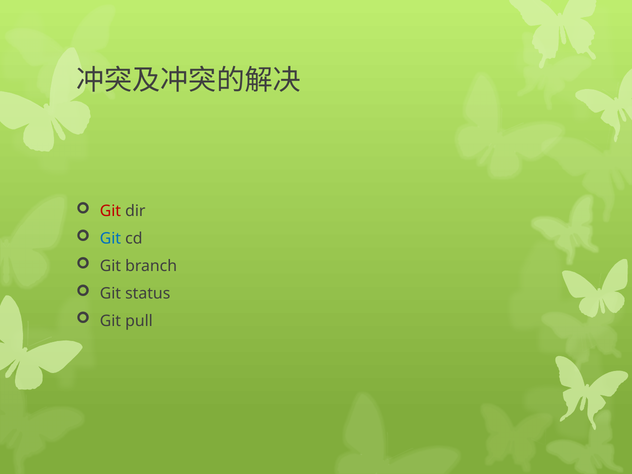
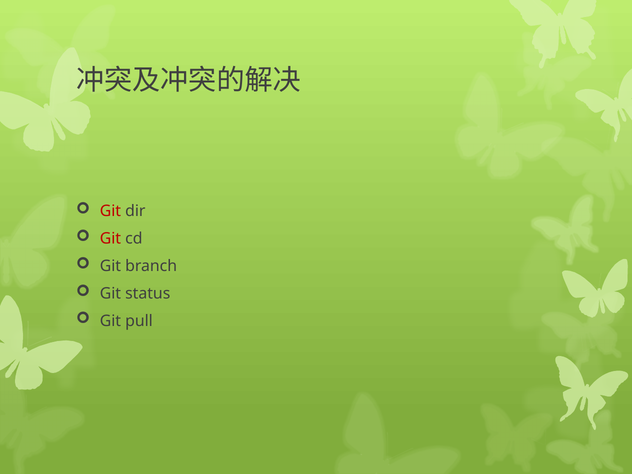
Git colour: blue -> red (110, 239)
